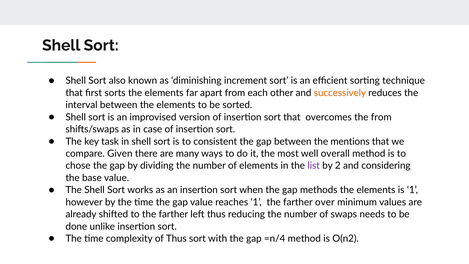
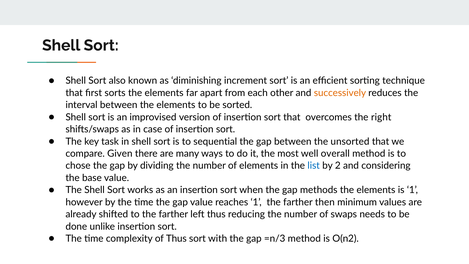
the from: from -> right (381, 117)
consistent: consistent -> sequential (215, 141)
mentions: mentions -> unsorted (350, 141)
list colour: purple -> blue (314, 166)
over: over -> then (325, 202)
=n/4: =n/4 -> =n/3 (275, 238)
